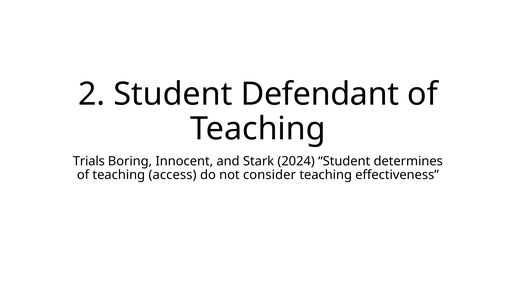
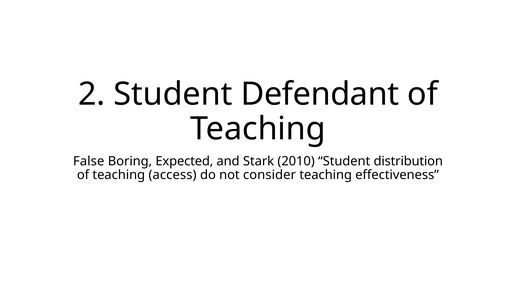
Trials: Trials -> False (89, 161)
Innocent: Innocent -> Expected (184, 161)
2024: 2024 -> 2010 (296, 161)
determines: determines -> distribution (408, 161)
